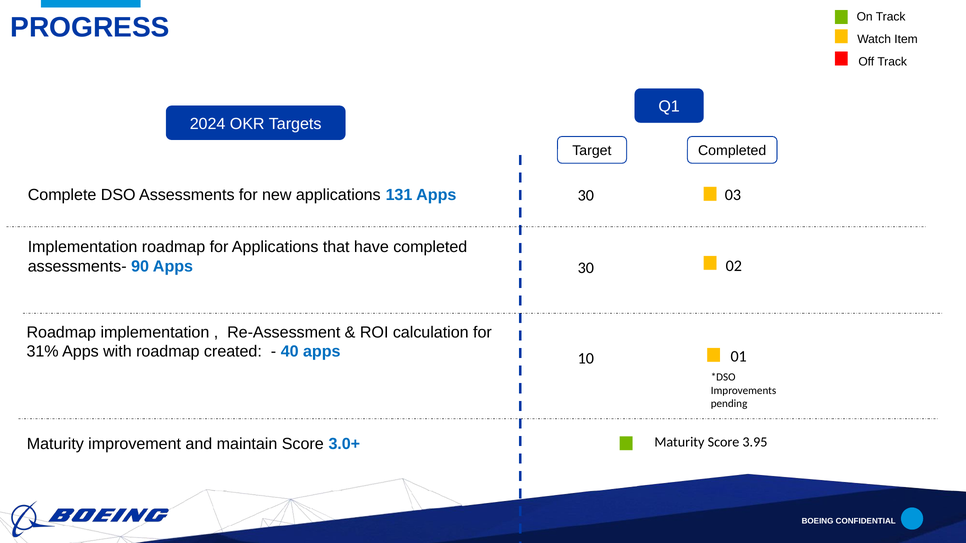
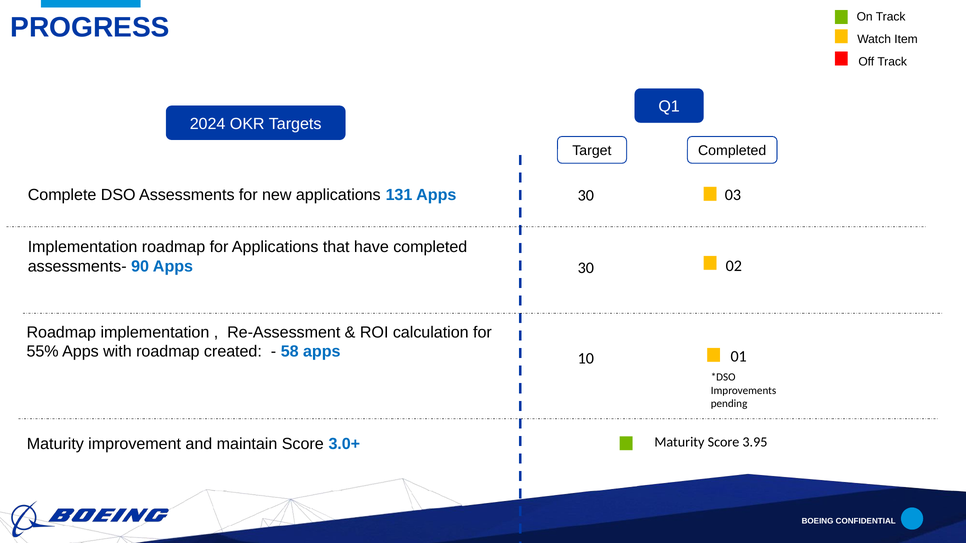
31%: 31% -> 55% (43, 352)
40: 40 -> 58 (290, 352)
